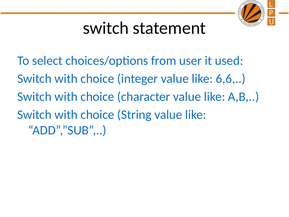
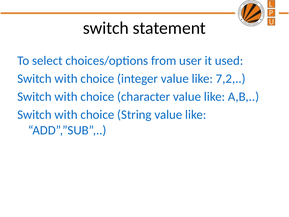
6,6: 6,6 -> 7,2 (231, 79)
